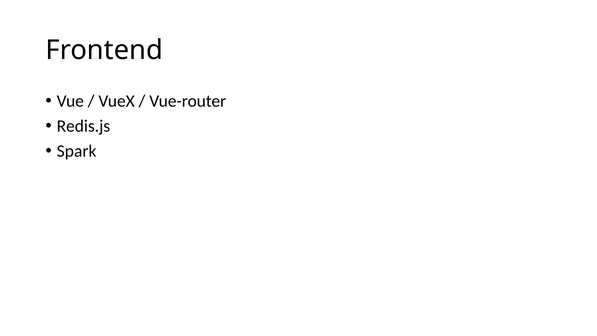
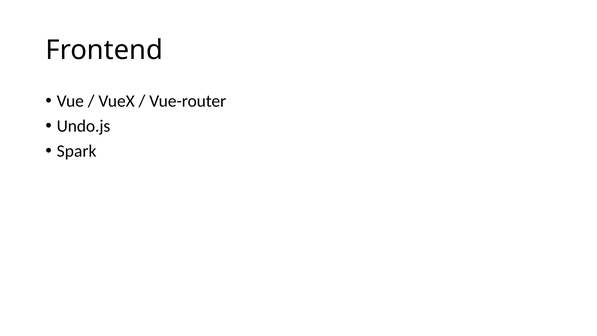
Redis.js: Redis.js -> Undo.js (83, 126)
